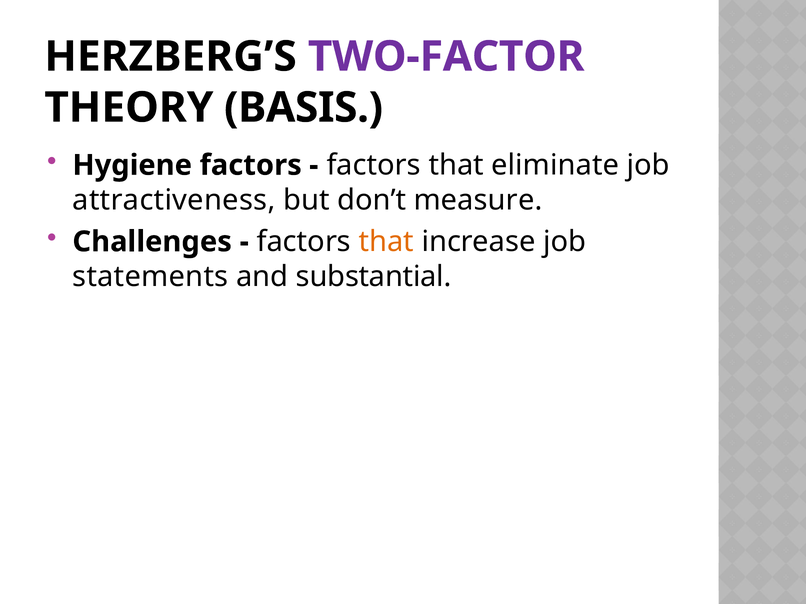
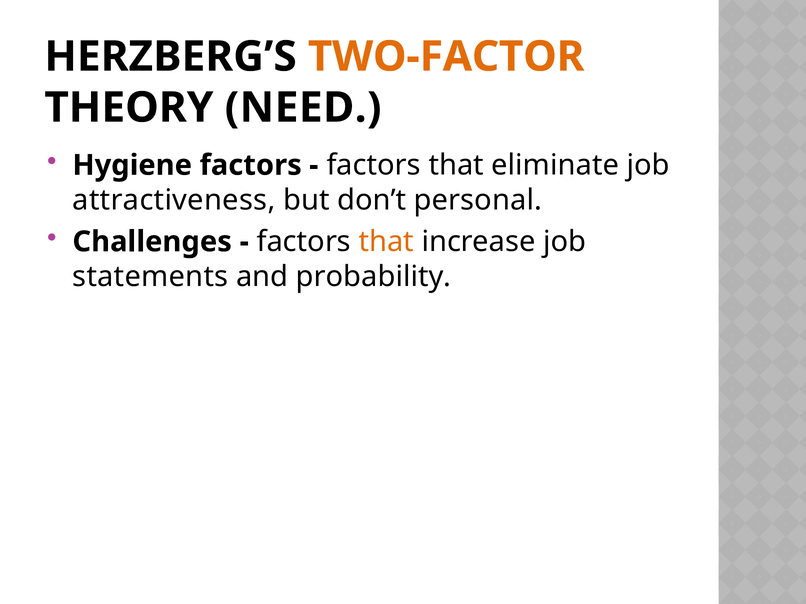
TWO-FACTOR colour: purple -> orange (446, 57)
BASIS: BASIS -> NEED (303, 108)
measure: measure -> personal (478, 200)
substantial: substantial -> probability (374, 277)
